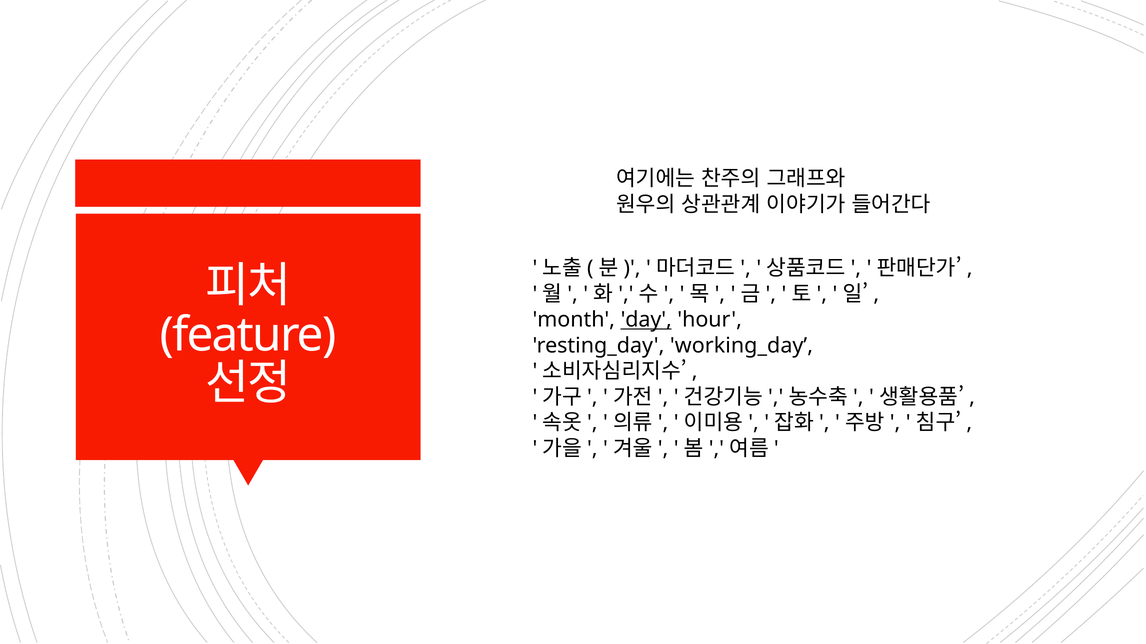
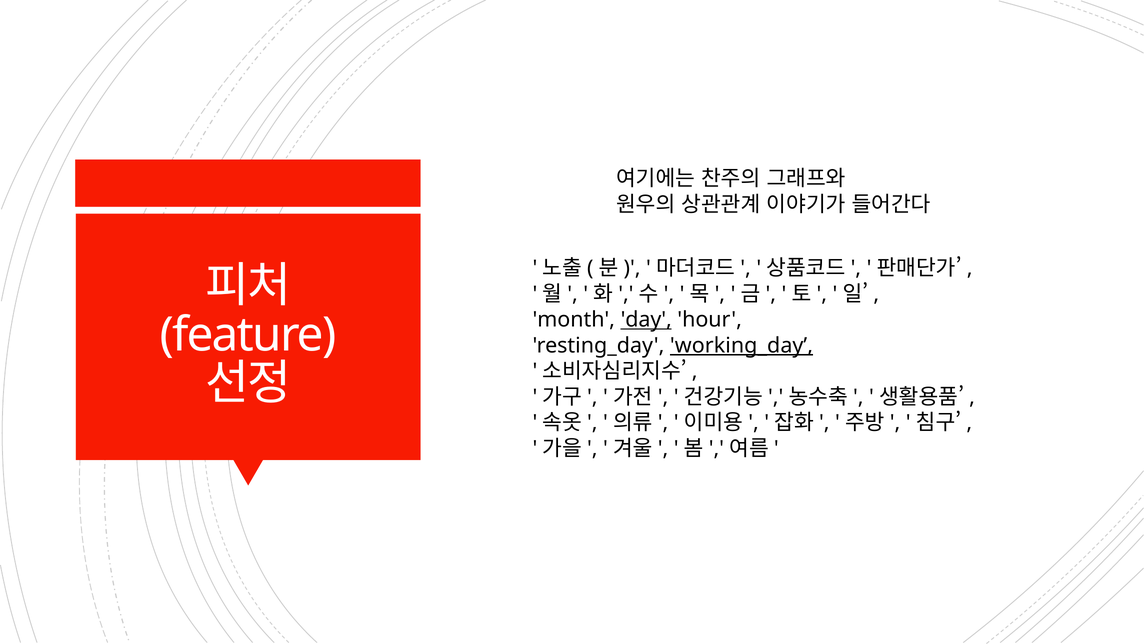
working_day underline: none -> present (742, 346)
